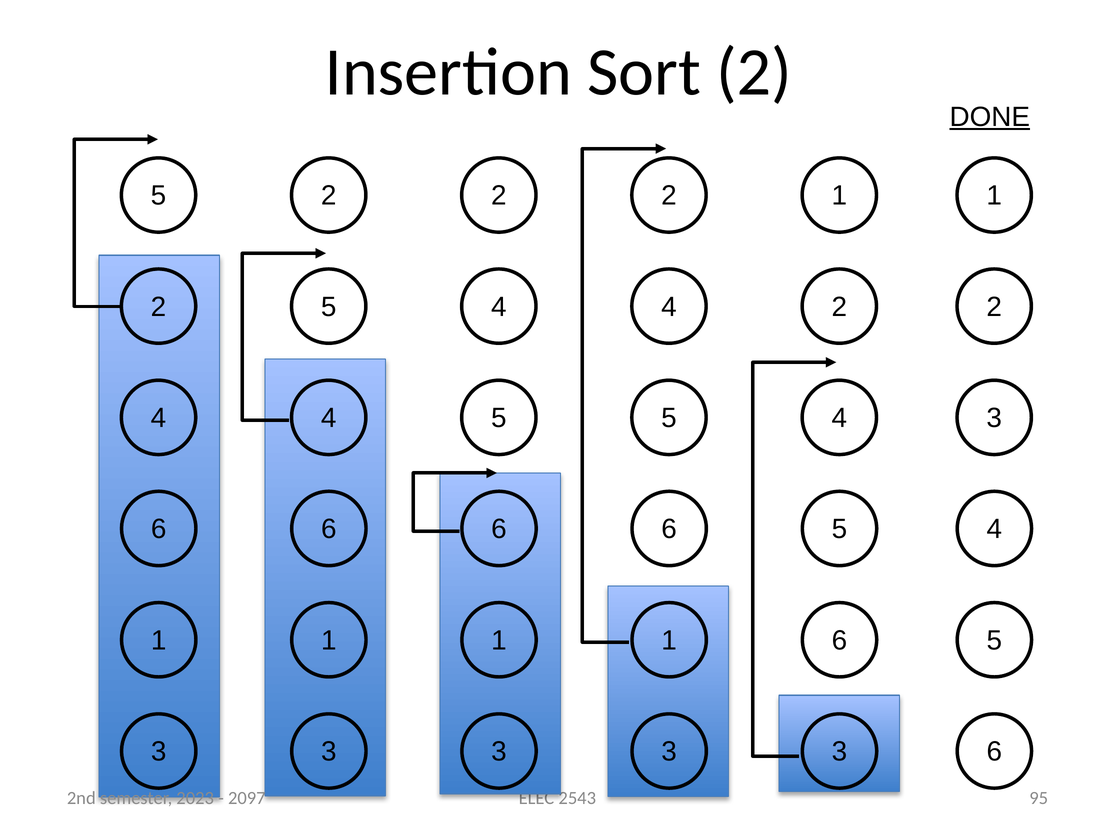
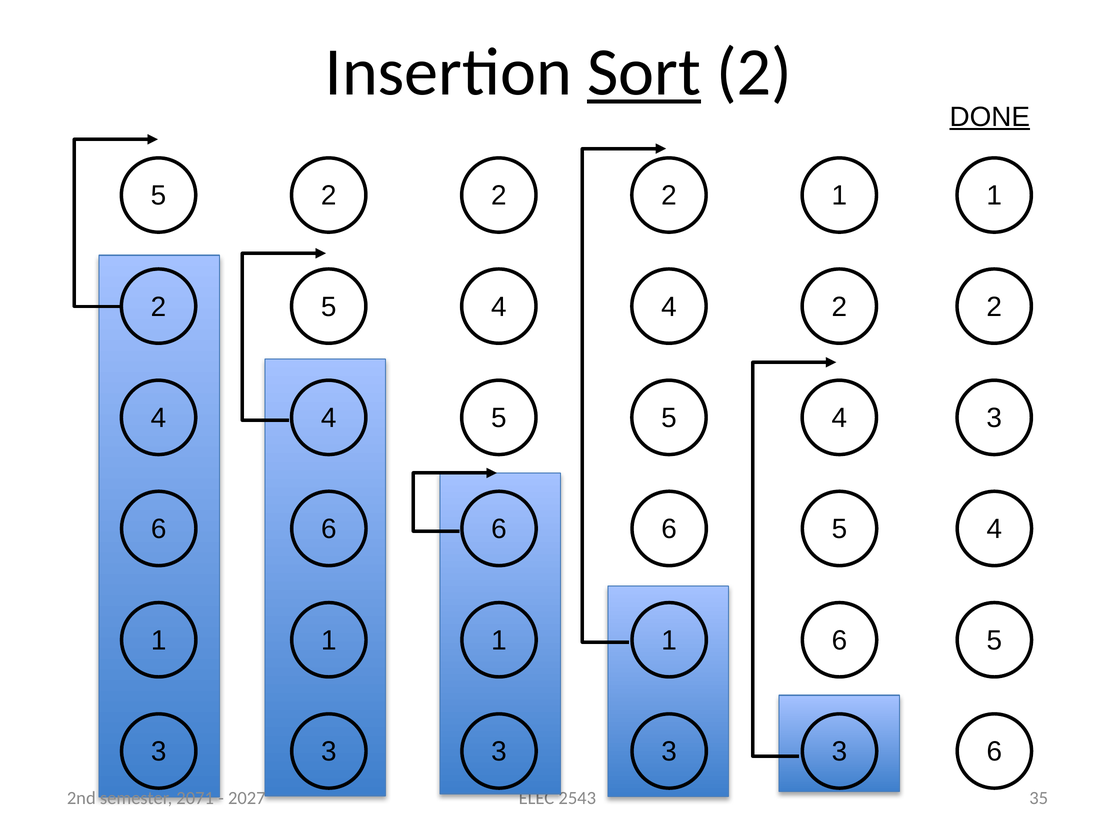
Sort underline: none -> present (644, 72)
95: 95 -> 35 (1039, 798)
2023: 2023 -> 2071 (195, 799)
2097: 2097 -> 2027 (247, 799)
